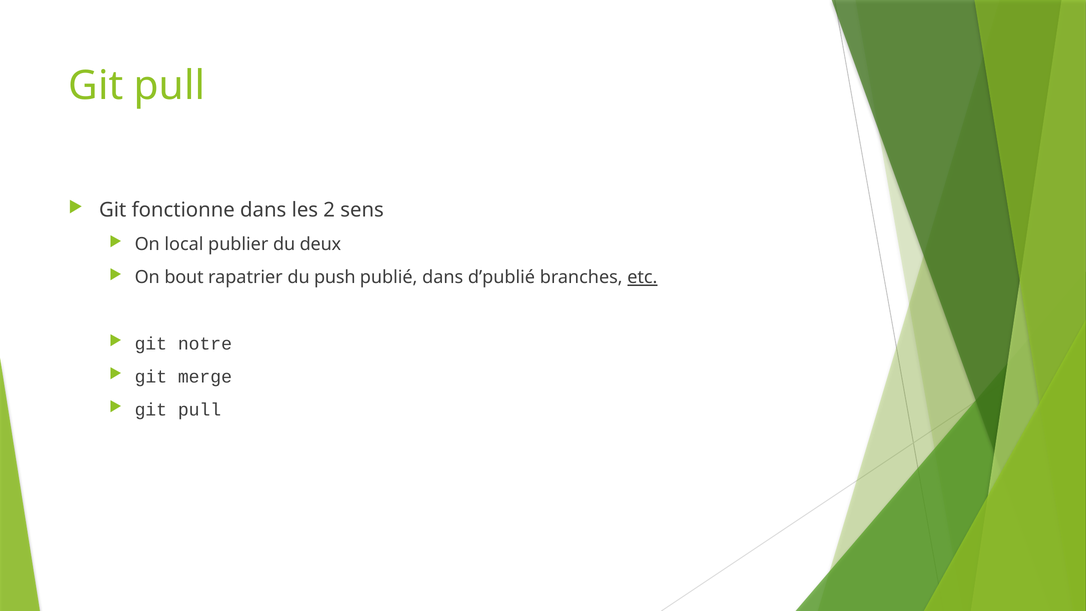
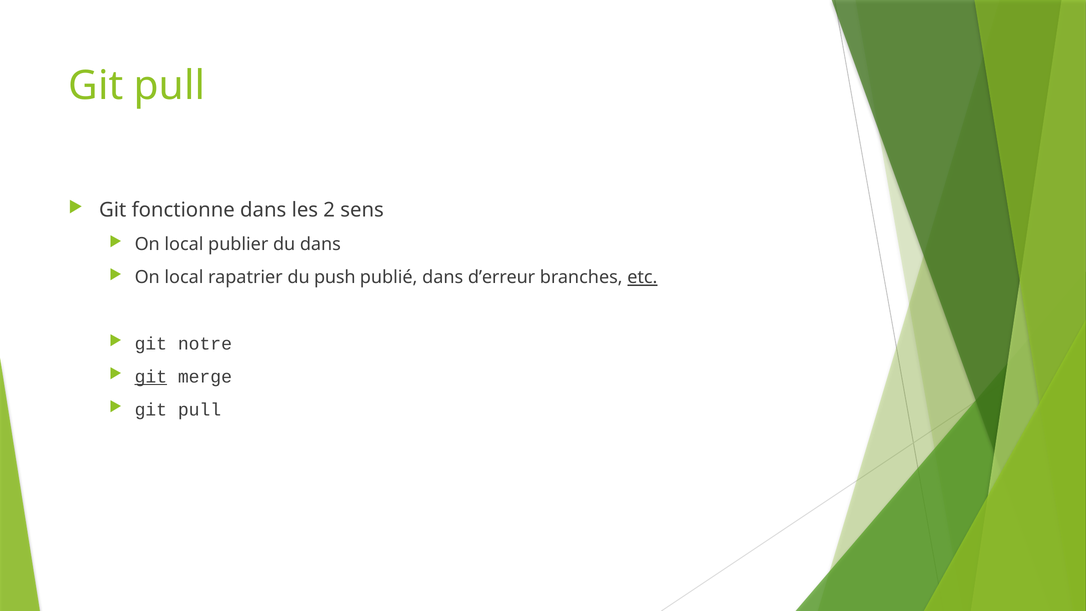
du deux: deux -> dans (320, 244)
bout: bout -> local (184, 277)
d’publié: d’publié -> d’erreur (502, 277)
git underline: none -> present (151, 377)
